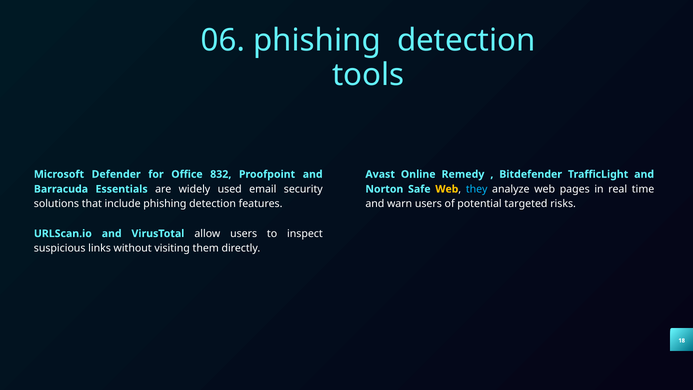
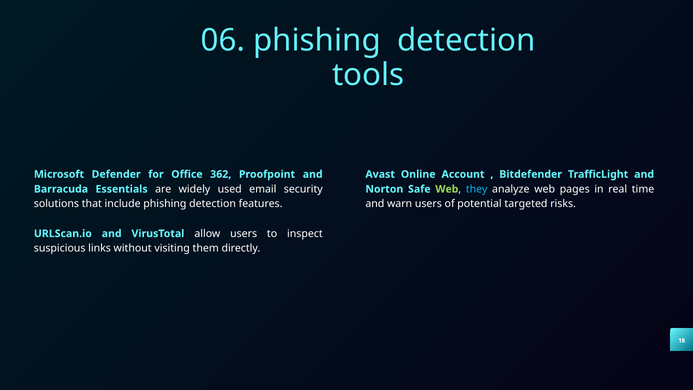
832: 832 -> 362 (221, 174)
Remedy: Remedy -> Account (463, 174)
Web colour: yellow -> light green (447, 189)
